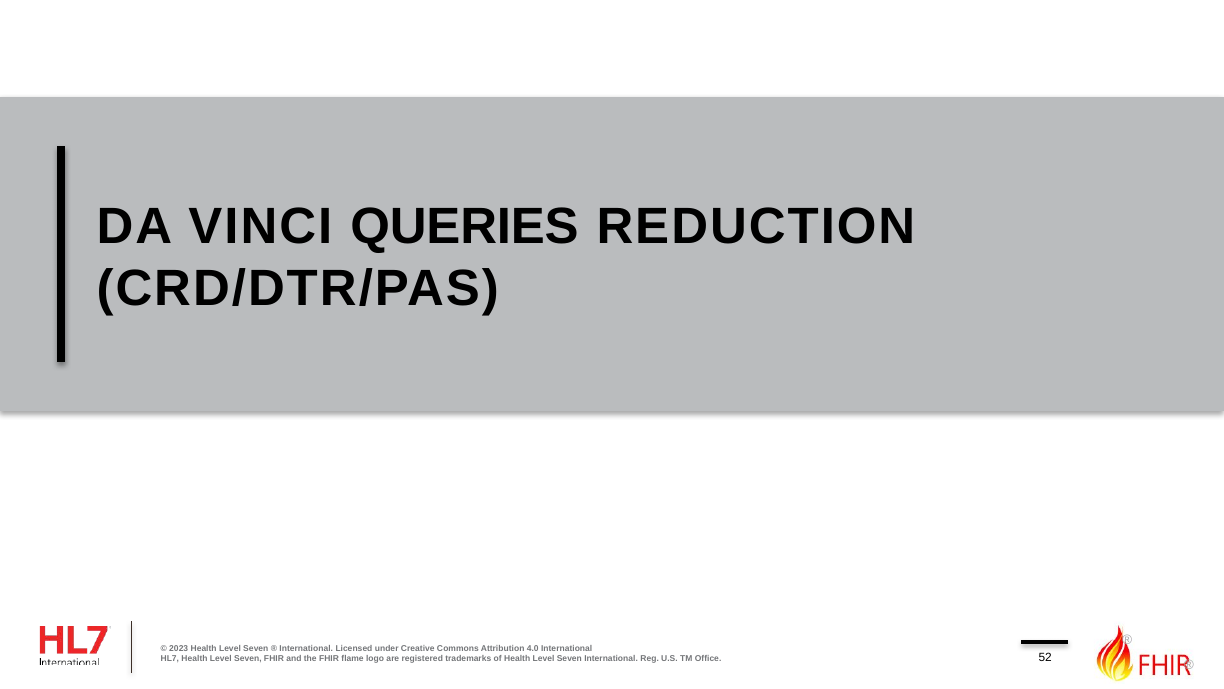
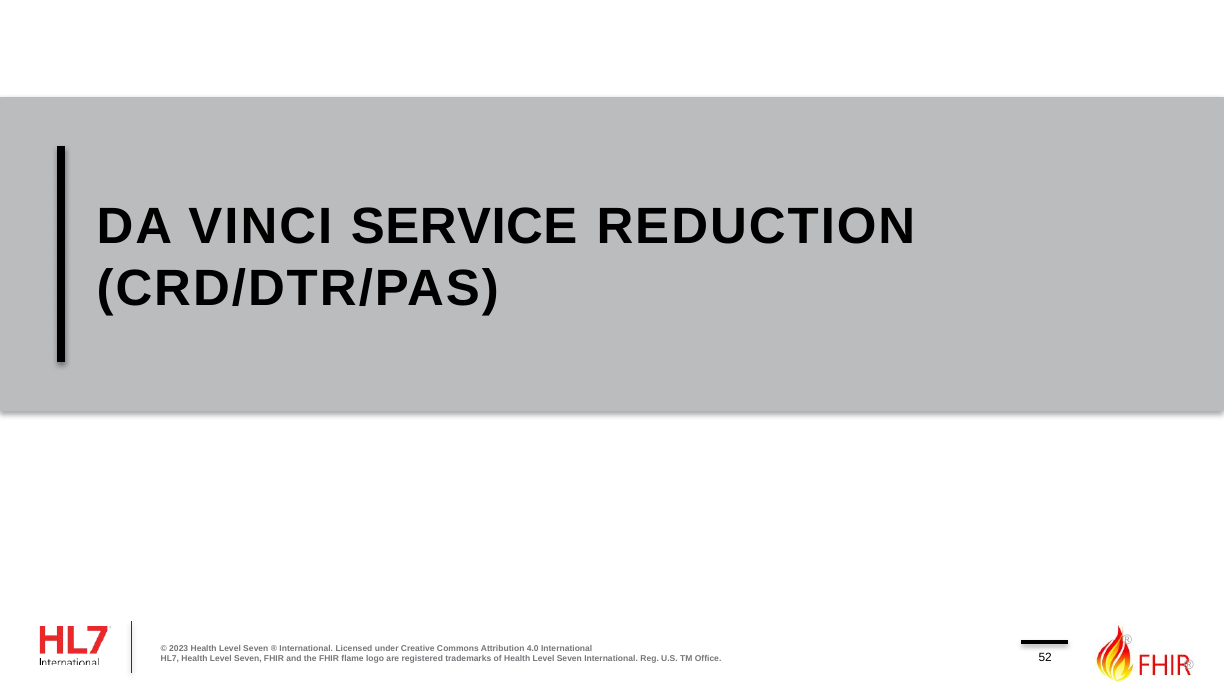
QUERIES: QUERIES -> SERVICE (464, 227)
